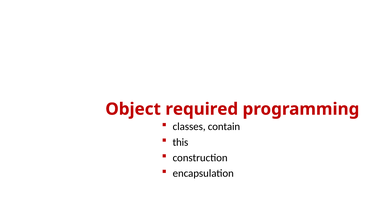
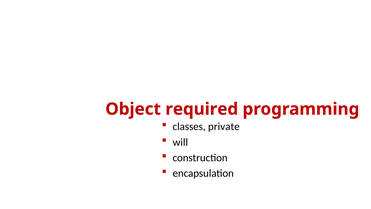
contain: contain -> private (224, 126)
this: this -> will (180, 142)
